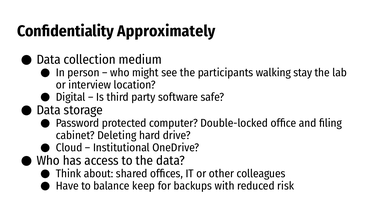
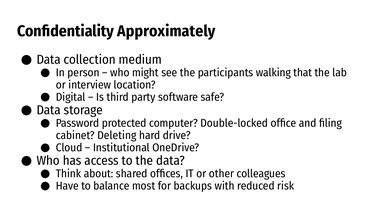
stay: stay -> that (303, 73)
keep: keep -> most (144, 186)
